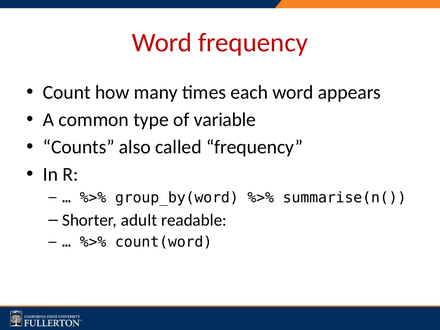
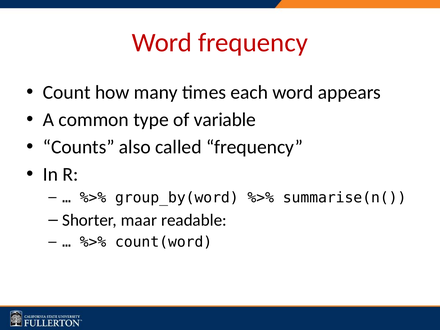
adult: adult -> maar (139, 220)
